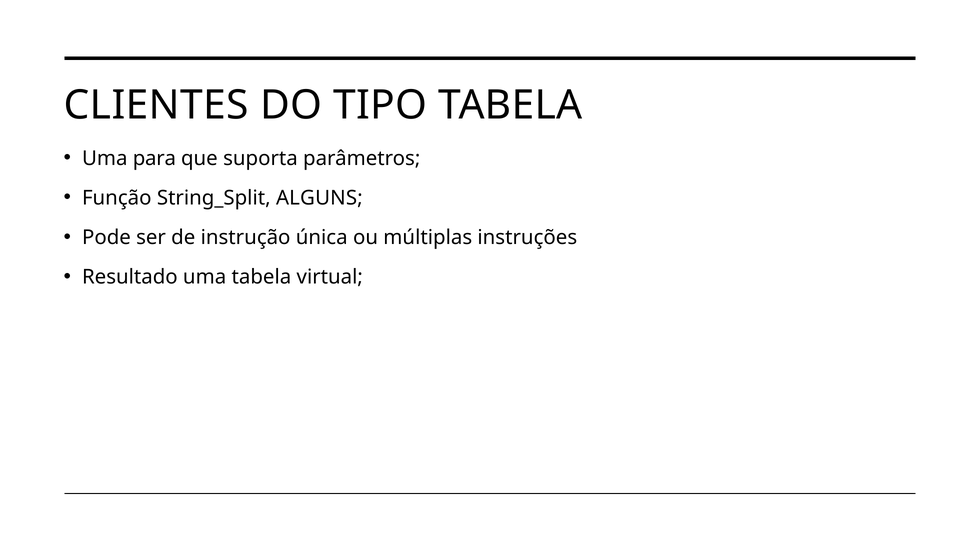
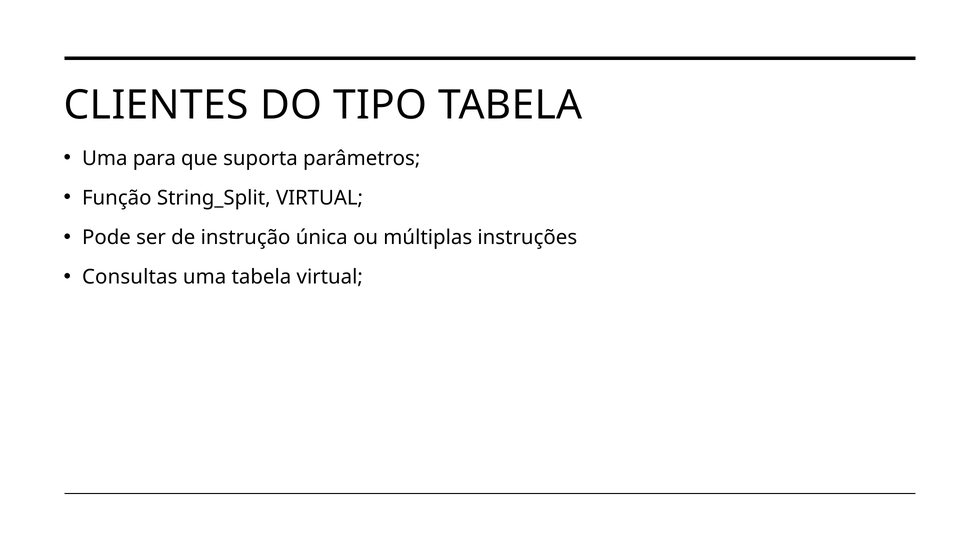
String_Split ALGUNS: ALGUNS -> VIRTUAL (320, 198)
Resultado: Resultado -> Consultas (130, 277)
